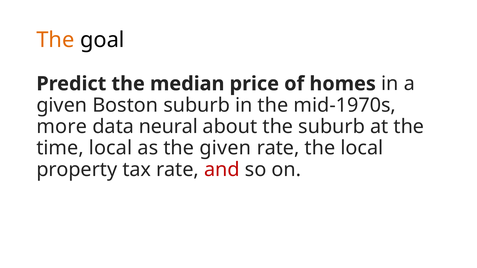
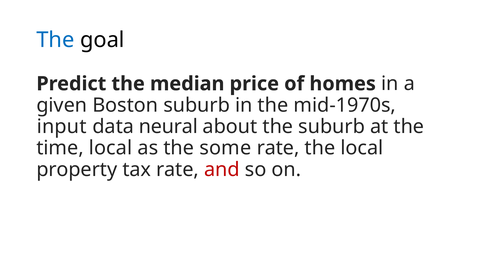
The colour: orange -> blue (55, 40)
more: more -> input (62, 127)
the given: given -> some (225, 148)
